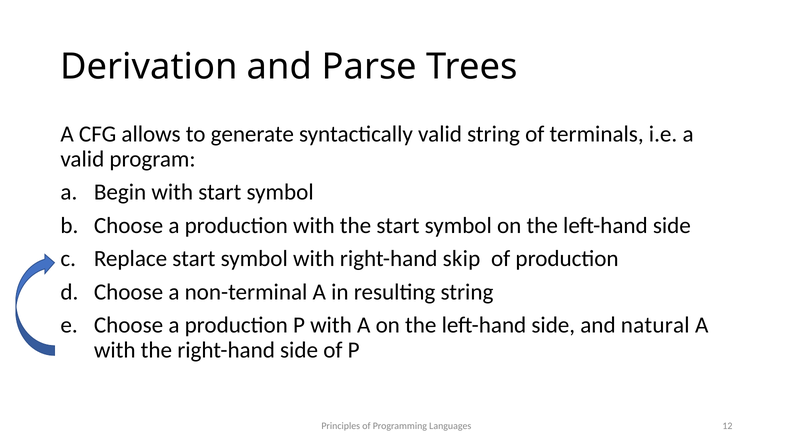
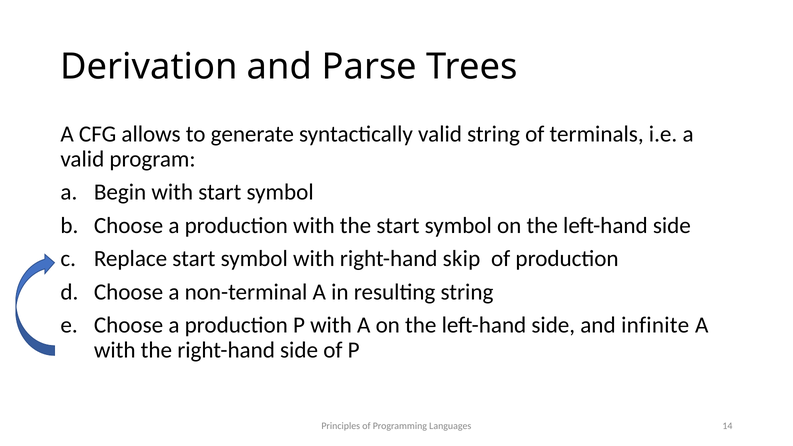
natural: natural -> infinite (655, 325)
12: 12 -> 14 (727, 426)
